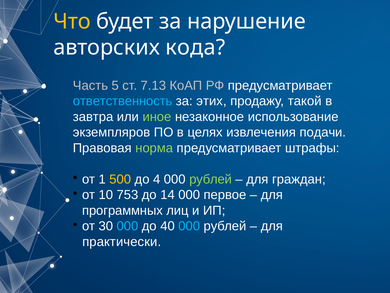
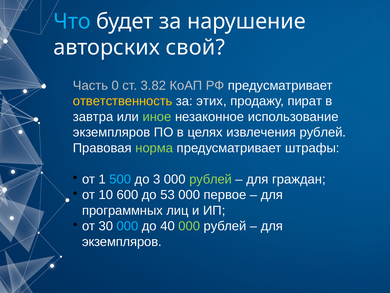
Что colour: yellow -> light blue (72, 21)
кода: кода -> свой (195, 47)
5: 5 -> 0 (115, 85)
7.13: 7.13 -> 3.82 (153, 85)
ответственность colour: light blue -> yellow (123, 101)
такой: такой -> пират (305, 101)
извлечения подачи: подачи -> рублей (323, 132)
500 colour: yellow -> light blue (120, 179)
4: 4 -> 3 (157, 179)
753: 753 -> 600 (128, 195)
14: 14 -> 53 (168, 195)
000 colour: light blue -> light green (189, 226)
практически: практически -> экземпляров (122, 241)
